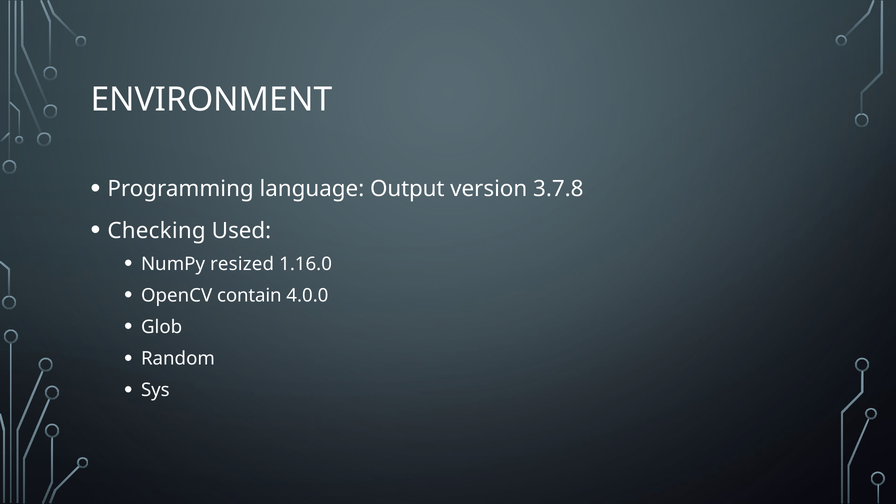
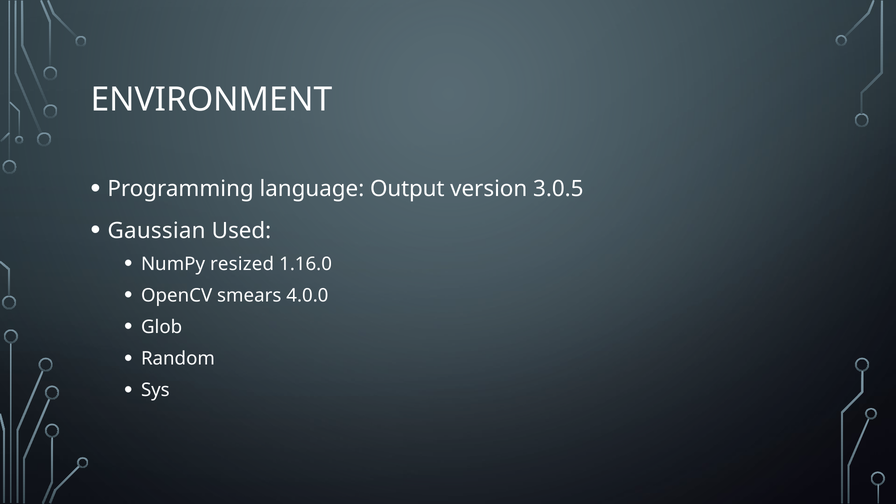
3.7.8: 3.7.8 -> 3.0.5 (558, 189)
Checking: Checking -> Gaussian (157, 231)
contain: contain -> smears (249, 296)
